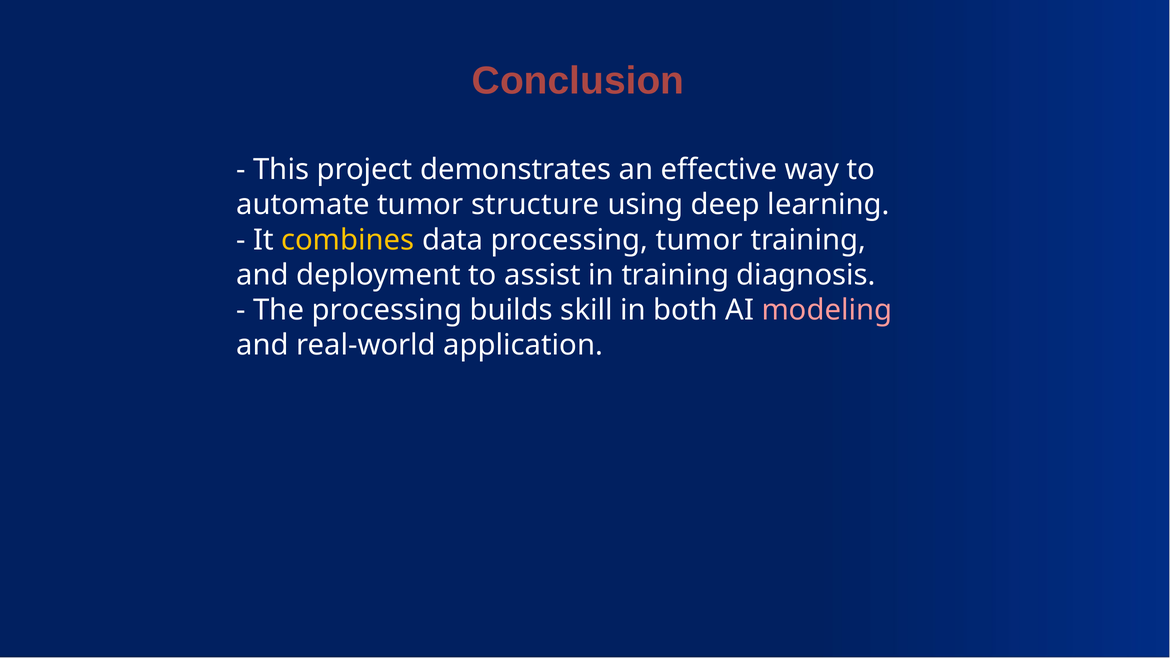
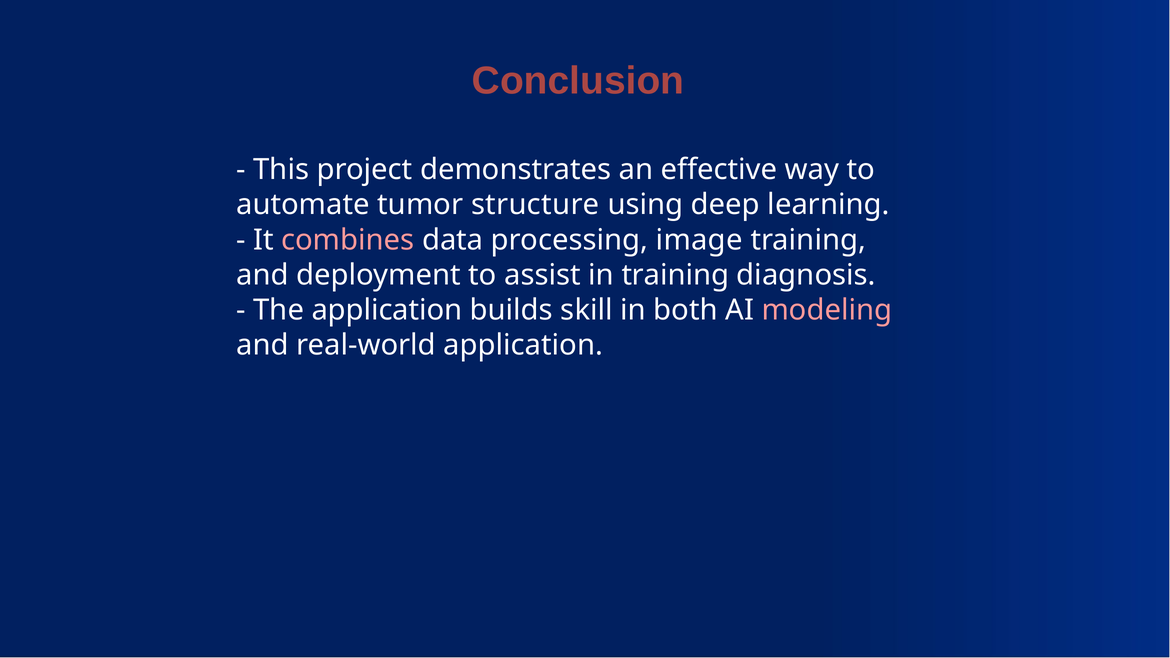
combines colour: yellow -> pink (348, 240)
processing tumor: tumor -> image (699, 240)
The processing: processing -> application (387, 310)
